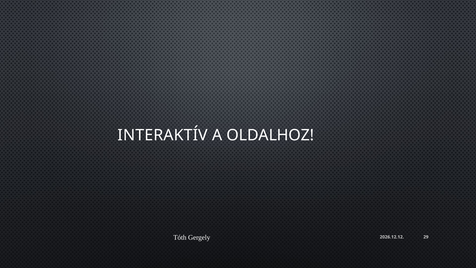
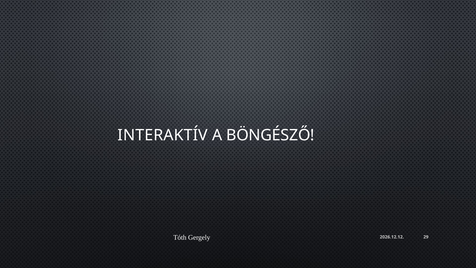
OLDALHOZ: OLDALHOZ -> BÖNGÉSZŐ (270, 135)
